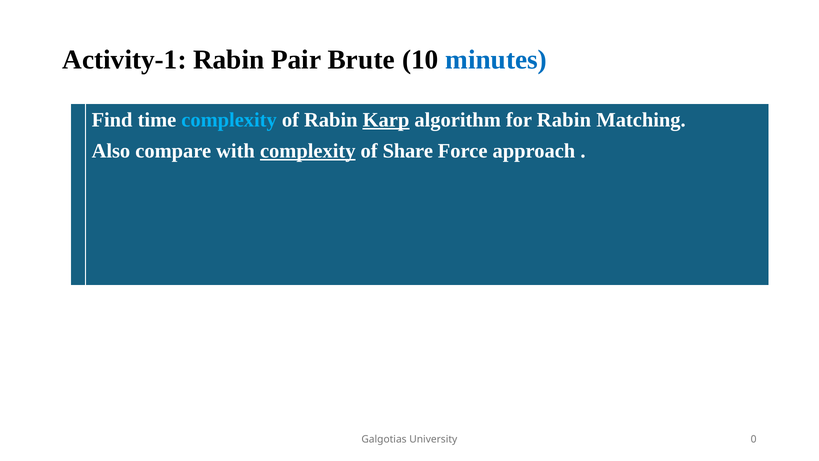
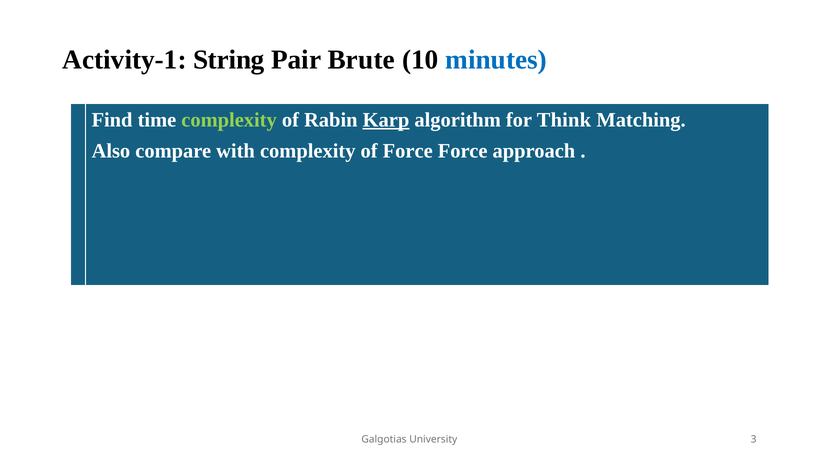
Activity-1 Rabin: Rabin -> String (229, 60)
complexity colour: light blue -> light green (229, 120)
for Rabin: Rabin -> Think (564, 120)
complexity underline: present -> none (308, 151)
of Share: Share -> Force (408, 151)
0: 0 -> 3 (754, 439)
